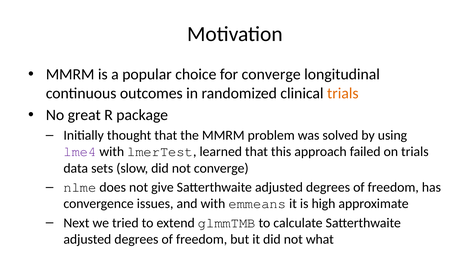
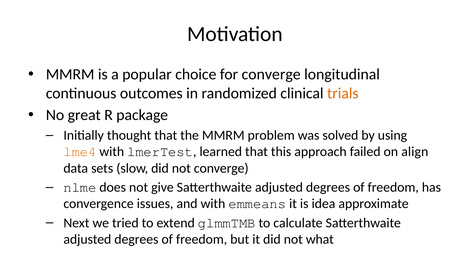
lme4 colour: purple -> orange (80, 152)
on trials: trials -> align (415, 152)
high: high -> idea (323, 204)
